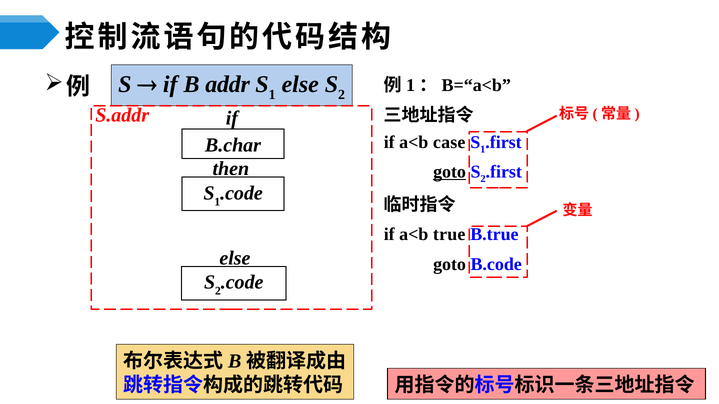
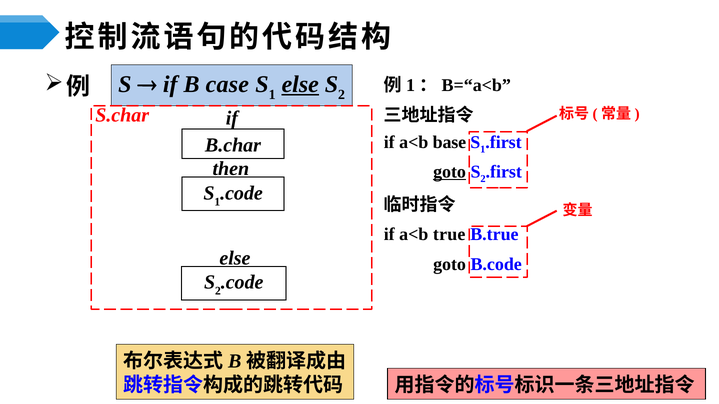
addr: addr -> case (227, 85)
else underline: none -> present (300, 85)
S.addr: S.addr -> S.char (122, 115)
case: case -> base (449, 142)
